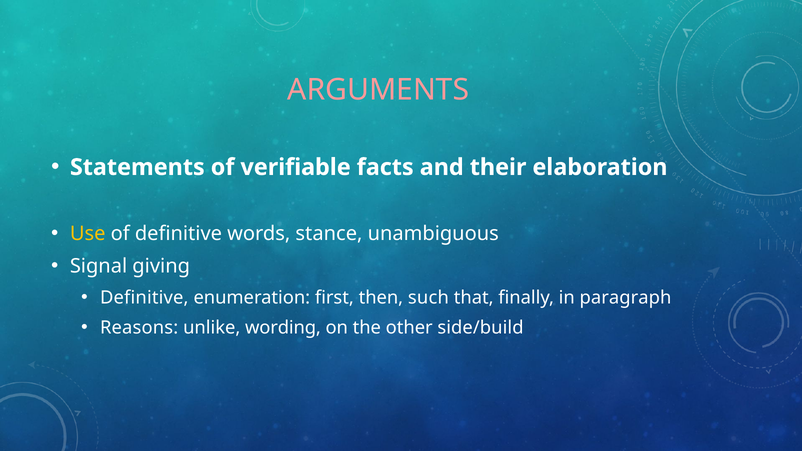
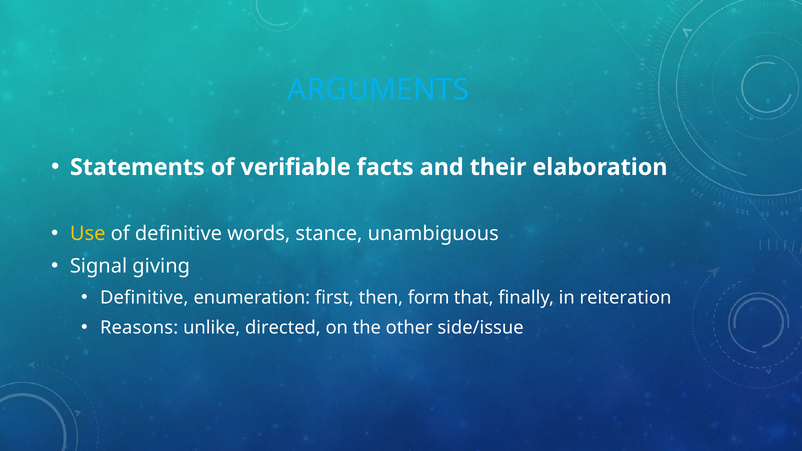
ARGUMENTS colour: pink -> light blue (378, 90)
such: such -> form (429, 298)
paragraph: paragraph -> reiteration (625, 298)
wording: wording -> directed (283, 328)
side/build: side/build -> side/issue (481, 328)
